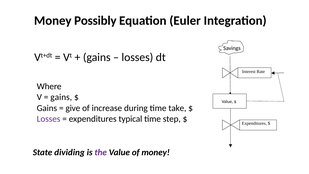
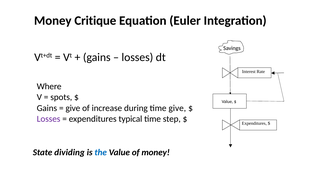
Possibly: Possibly -> Critique (95, 21)
gains: gains -> spots (61, 97)
time take: take -> give (177, 108)
the colour: purple -> blue (101, 152)
